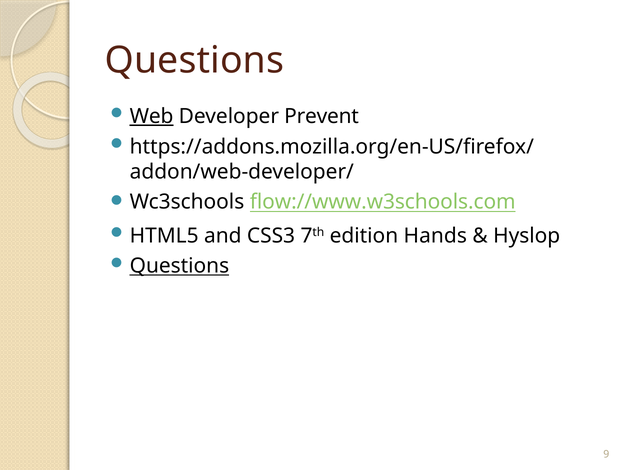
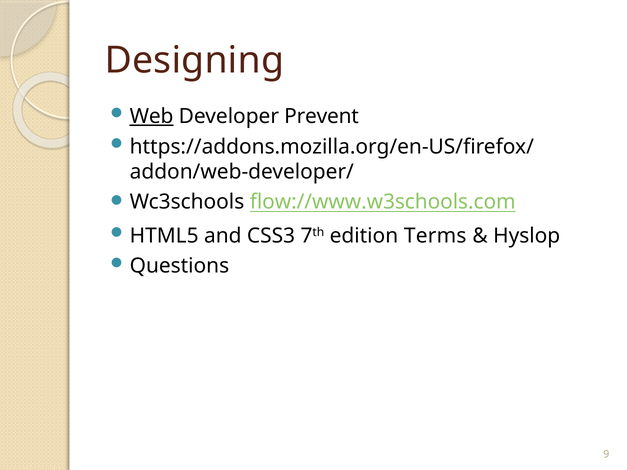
Questions: Questions -> Designing (194, 61)
Hands: Hands -> Terms (435, 236)
Questions underline: present -> none (179, 266)
